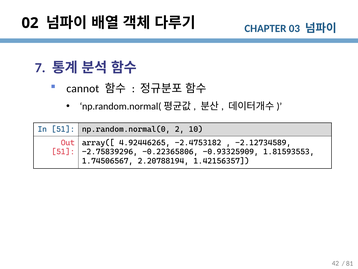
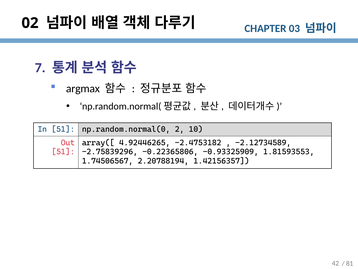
cannot: cannot -> argmax (83, 89)
